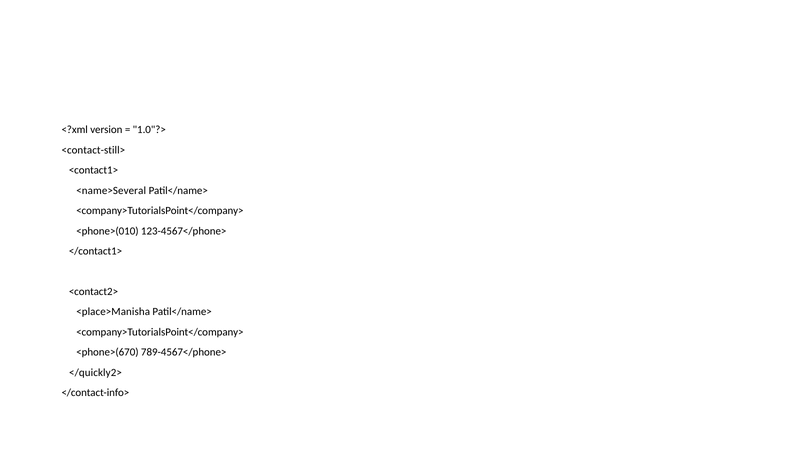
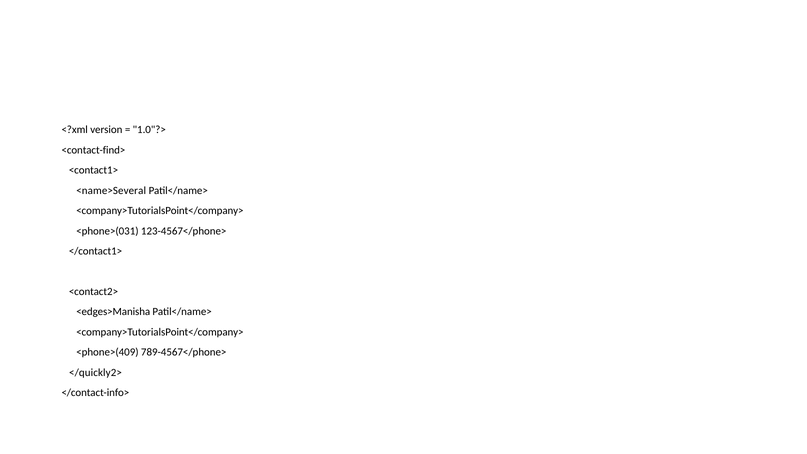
<contact-still>: <contact-still> -> <contact-find> (93, 150)
<phone>(010: <phone>(010 -> <phone>(031 (107, 231)
<place>Manisha: <place>Manisha -> <edges>Manisha (113, 312)
<phone>(670: <phone>(670 -> <phone>(409 (107, 352)
